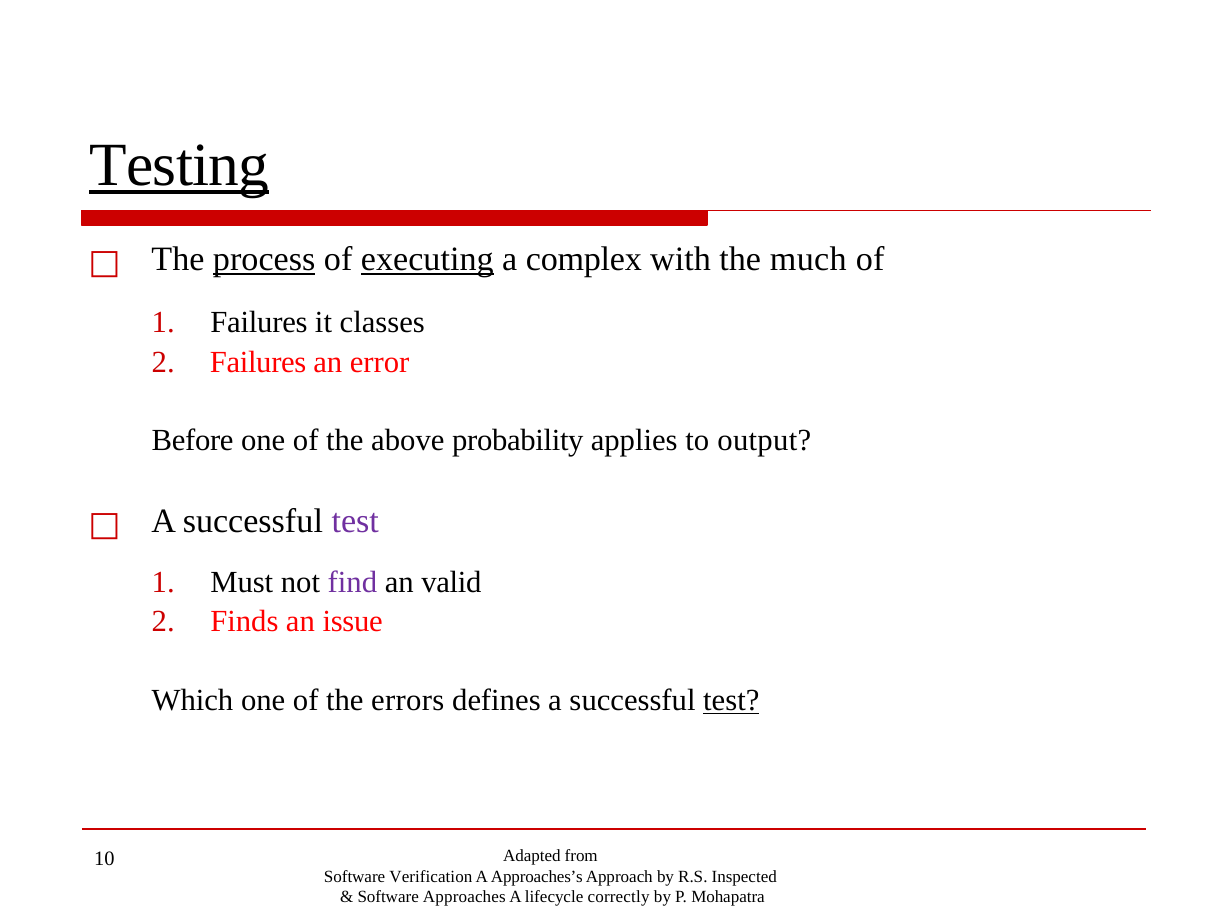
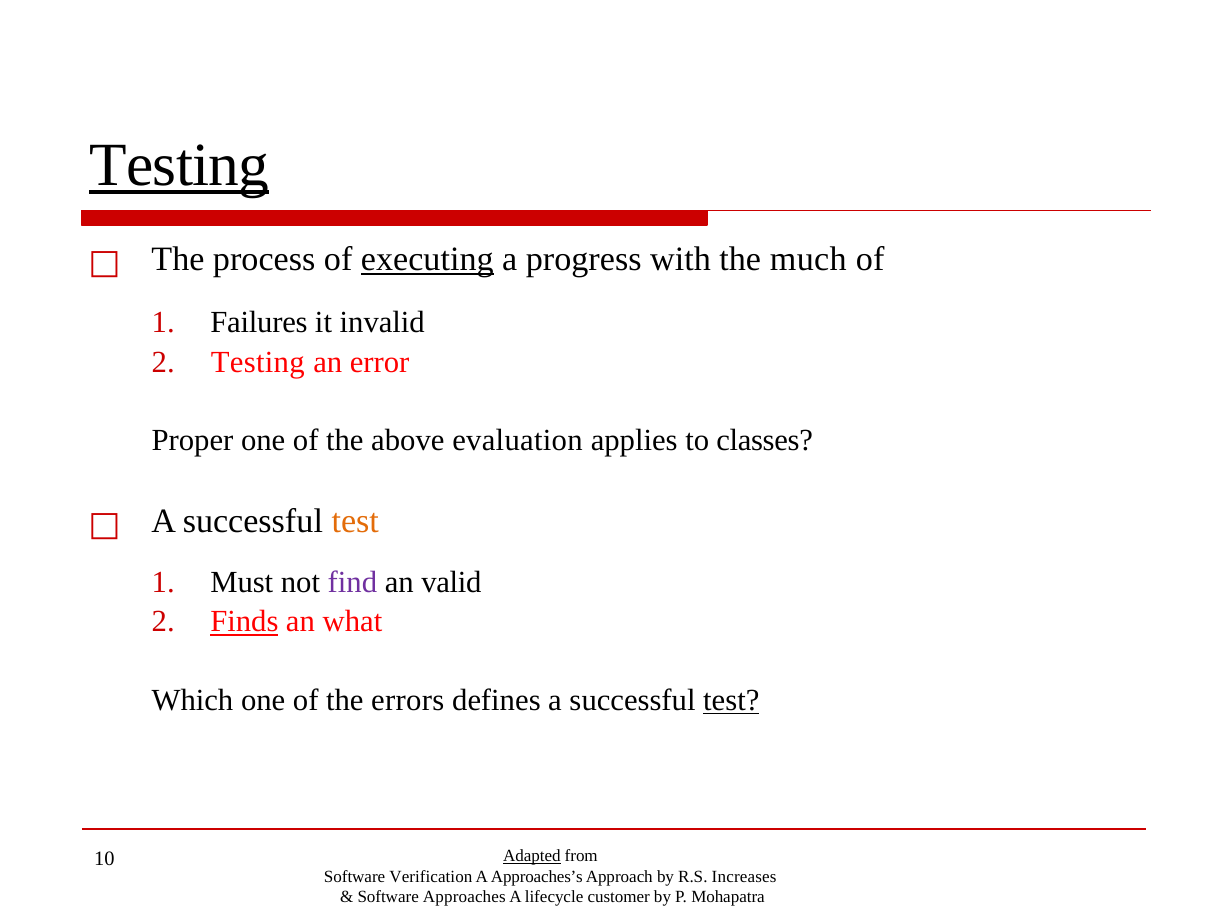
process underline: present -> none (264, 260)
complex: complex -> progress (584, 260)
classes: classes -> invalid (382, 323)
Failures: Failures -> Testing (258, 362)
Before: Before -> Proper (192, 441)
probability: probability -> evaluation (518, 441)
output: output -> classes (765, 441)
test colour: purple -> orange (355, 522)
Finds underline: none -> present (244, 622)
issue: issue -> what (353, 622)
Adapted underline: none -> present (532, 856)
Inspected: Inspected -> Increases (744, 877)
correctly: correctly -> customer (619, 897)
